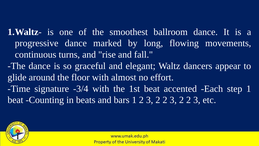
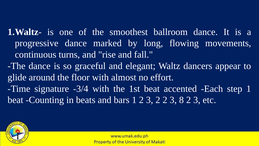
2 2 3 2: 2 -> 8 (181, 100)
